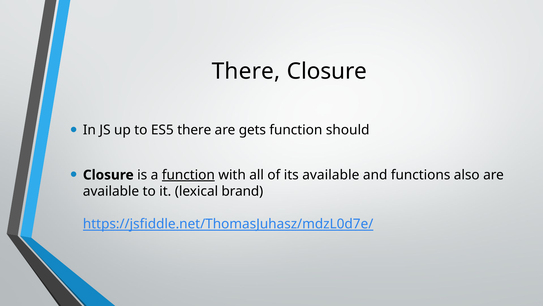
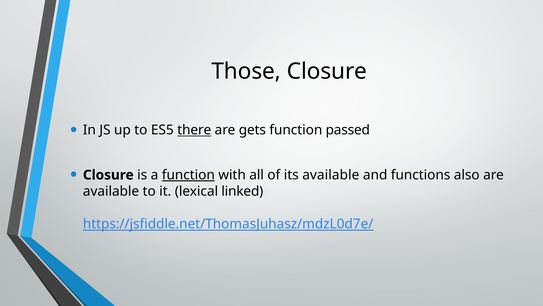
There: There -> Those (246, 71)
there underline: none -> present (194, 130)
should: should -> passed (348, 130)
brand: brand -> linked (242, 191)
